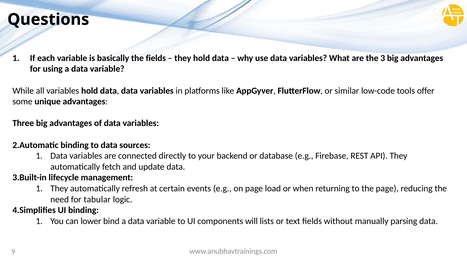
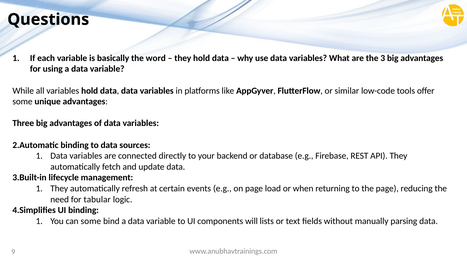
the fields: fields -> word (156, 58)
can lower: lower -> some (91, 221)
